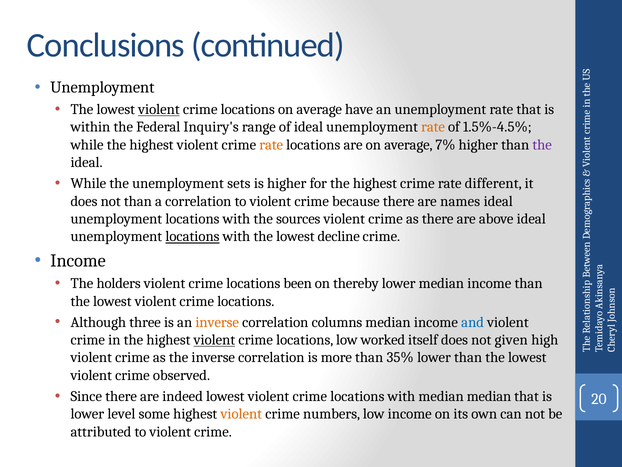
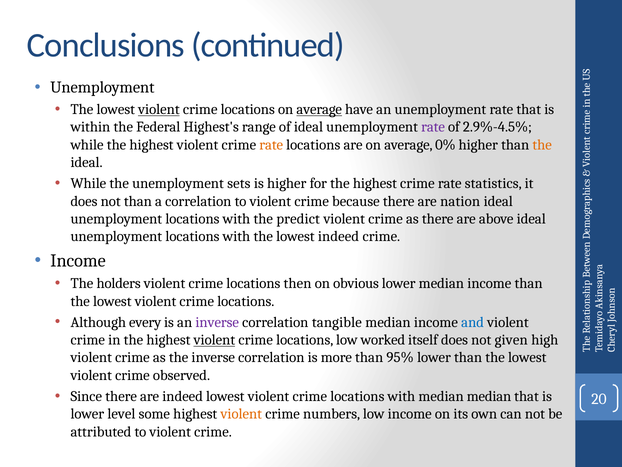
average underline: none -> present (319, 109)
Inquiry's: Inquiry's -> Highest's (211, 127)
rate colour: orange -> purple (433, 127)
1.5%-4.5%: 1.5%-4.5% -> 2.9%-4.5% (497, 127)
7%: 7% -> 0% (445, 145)
the colour: purple -> orange (542, 145)
different: different -> statistics (493, 183)
names: names -> nation (460, 201)
sources: sources -> predict (298, 219)
locations underline: present -> none (192, 236)
lowest decline: decline -> indeed (339, 236)
been: been -> then (298, 283)
thereby: thereby -> obvious (356, 283)
three: three -> every (145, 322)
inverse colour: orange -> purple (217, 322)
columns: columns -> tangible (337, 322)
35%: 35% -> 95% (400, 357)
